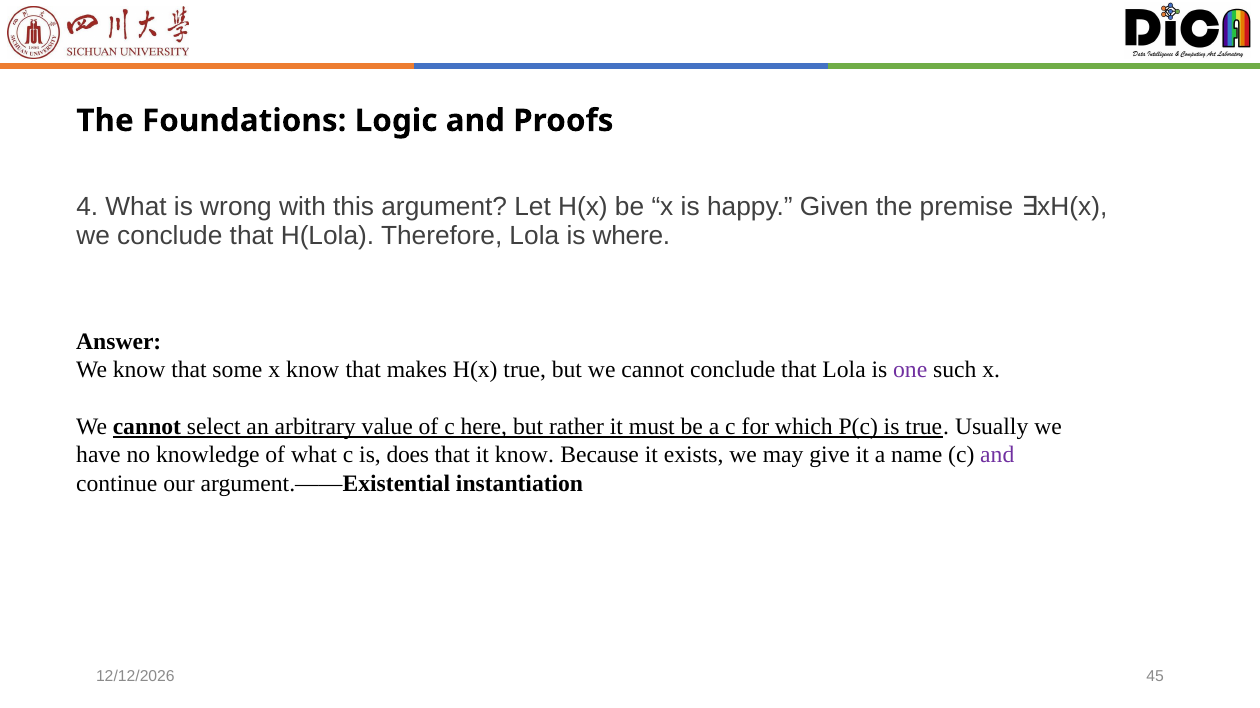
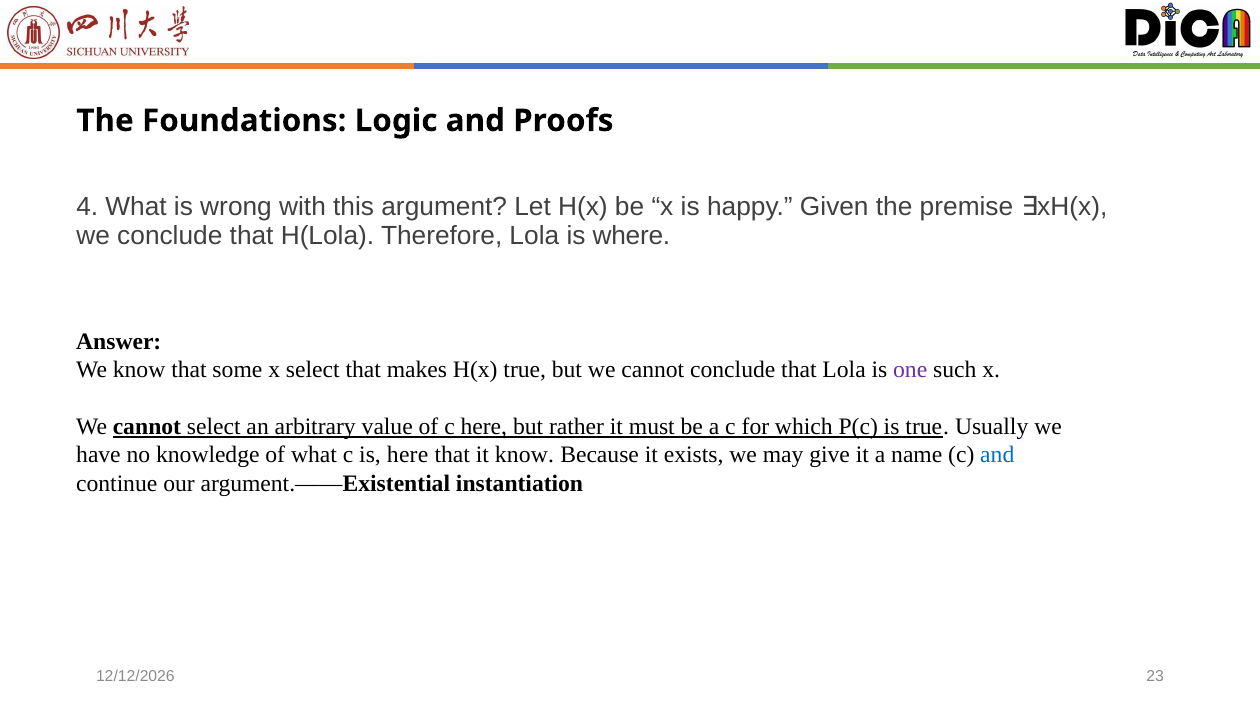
x know: know -> select (313, 370)
is does: does -> here (408, 455)
and colour: purple -> blue (997, 455)
45: 45 -> 23 (1155, 677)
